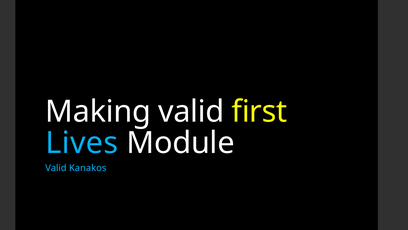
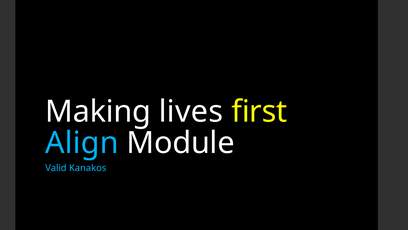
Making valid: valid -> lives (191, 112)
Lives: Lives -> Align (82, 143)
